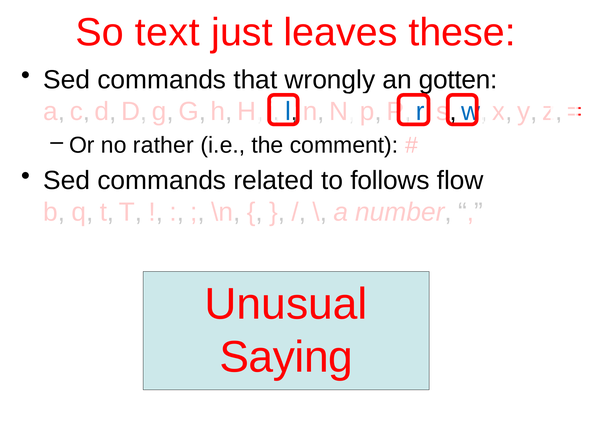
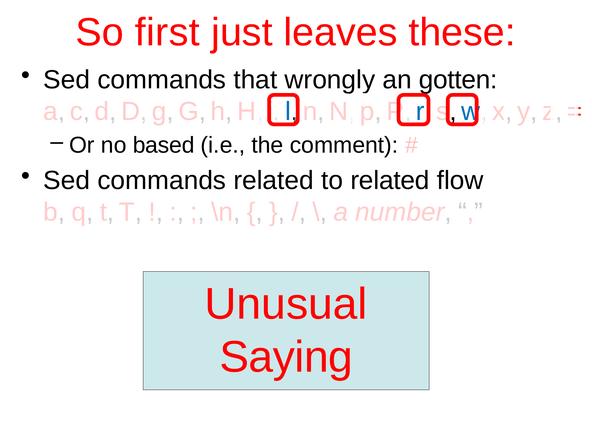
text: text -> first (167, 32)
rather: rather -> based (164, 145)
to follows: follows -> related (390, 180)
